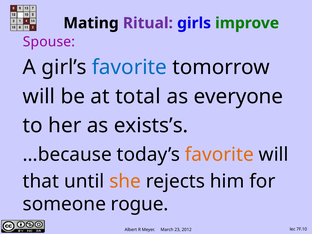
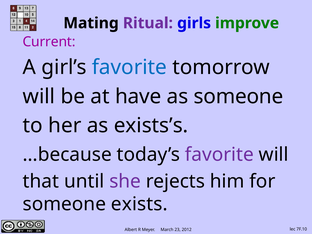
Spouse: Spouse -> Current (49, 42)
total: total -> have (138, 96)
as everyone: everyone -> someone (238, 96)
favorite colour: orange -> purple (219, 155)
she colour: orange -> purple (125, 181)
rogue: rogue -> exists (139, 204)
